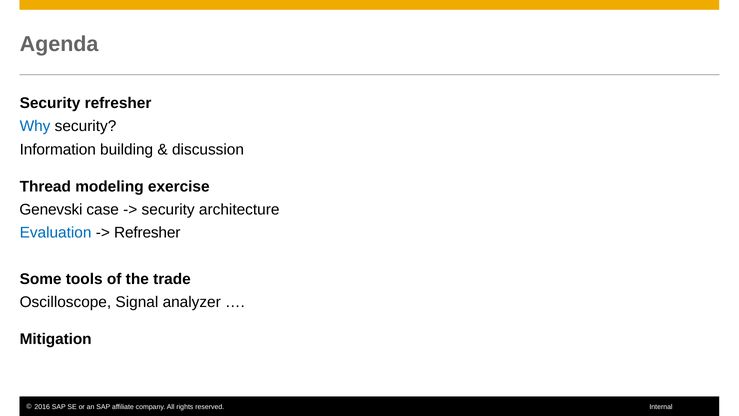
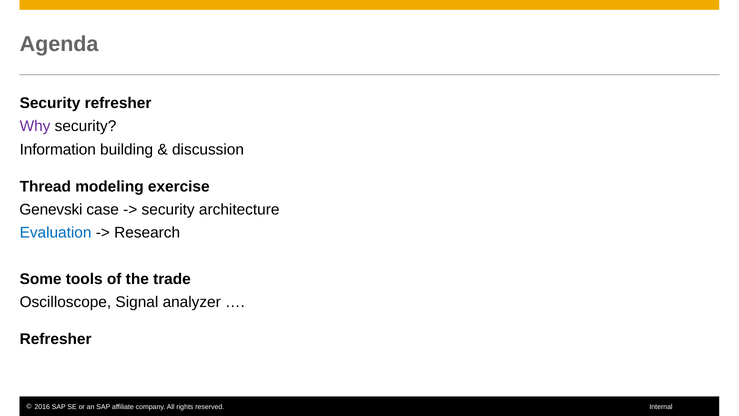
Why colour: blue -> purple (35, 126)
Refresher: Refresher -> Research (147, 233)
Mitigation: Mitigation -> Refresher (56, 339)
